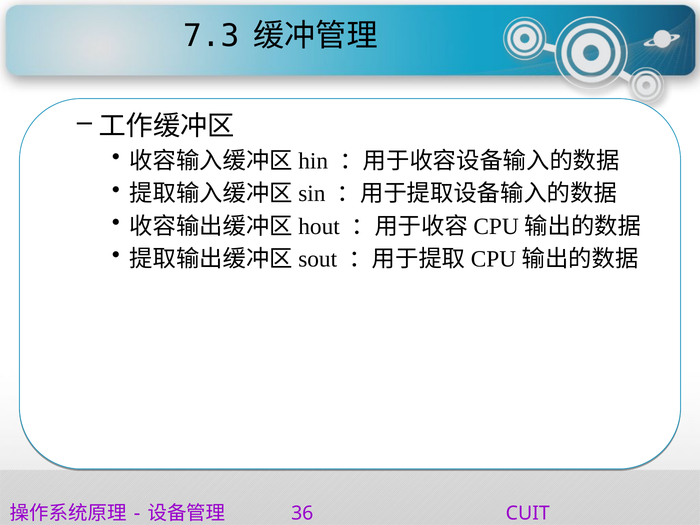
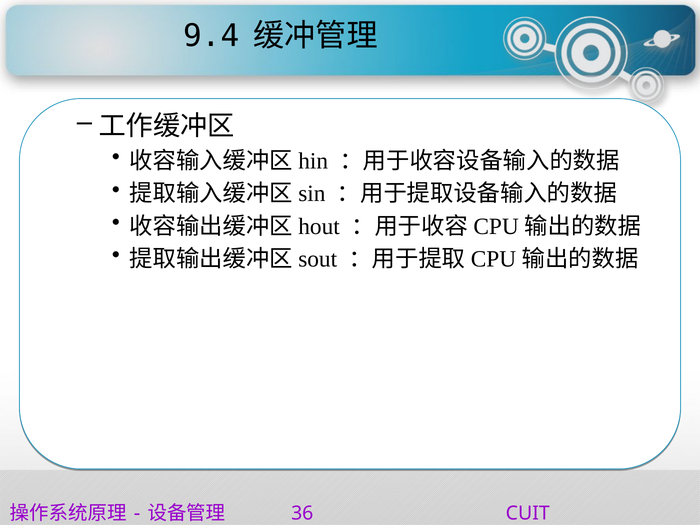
7.3: 7.3 -> 9.4 (211, 36)
